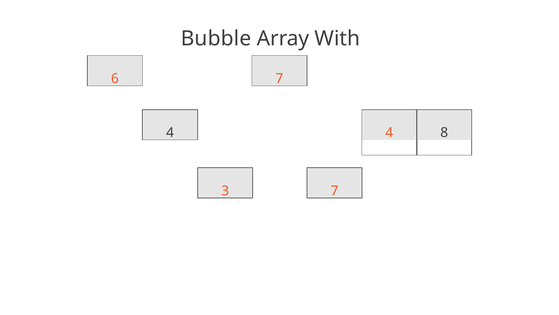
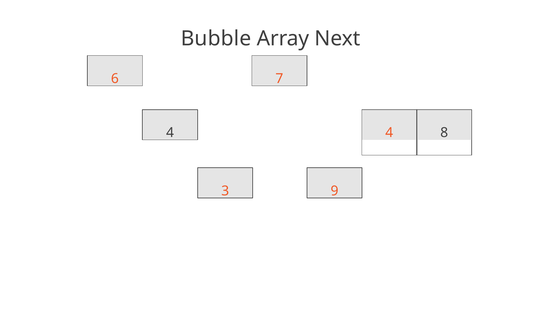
With: With -> Next (338, 38)
3 7: 7 -> 9 (335, 191)
